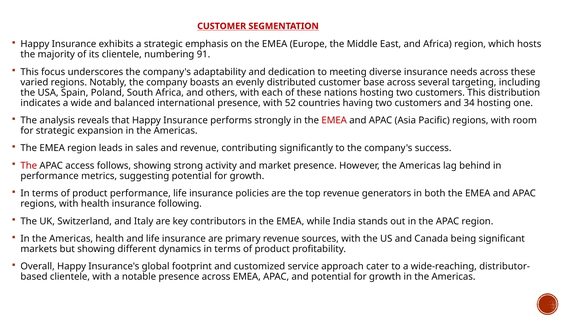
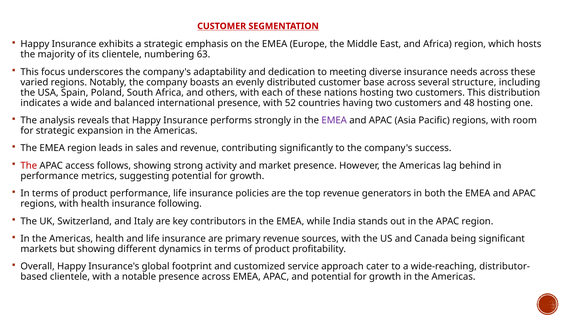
91: 91 -> 63 (204, 54)
targeting: targeting -> structure (474, 82)
34: 34 -> 48 (469, 103)
EMEA colour: red -> purple (334, 120)
